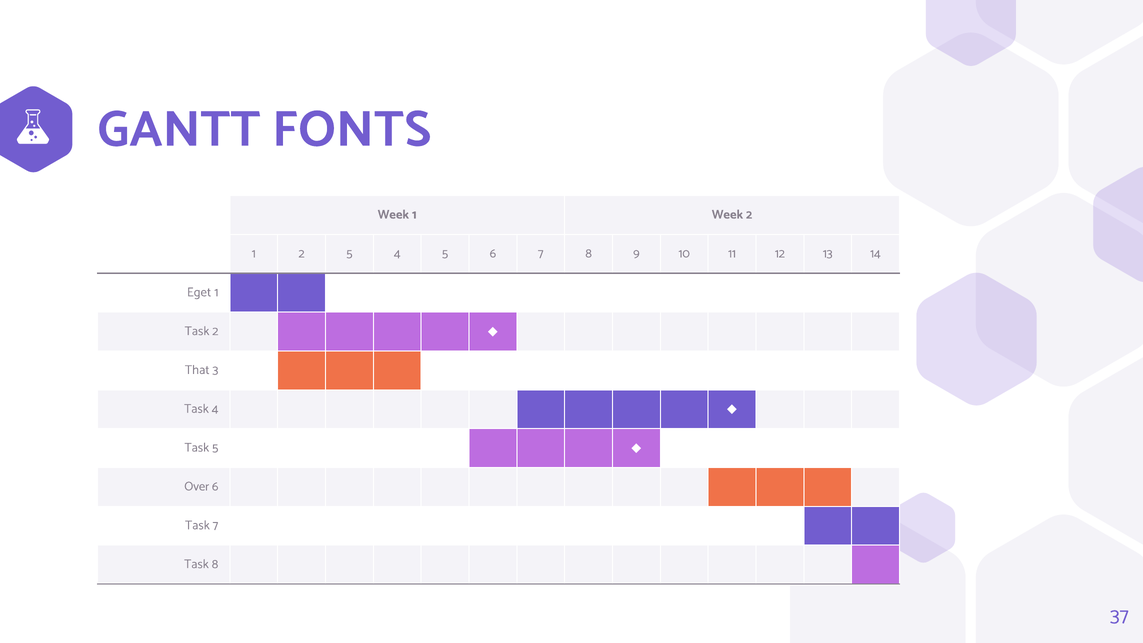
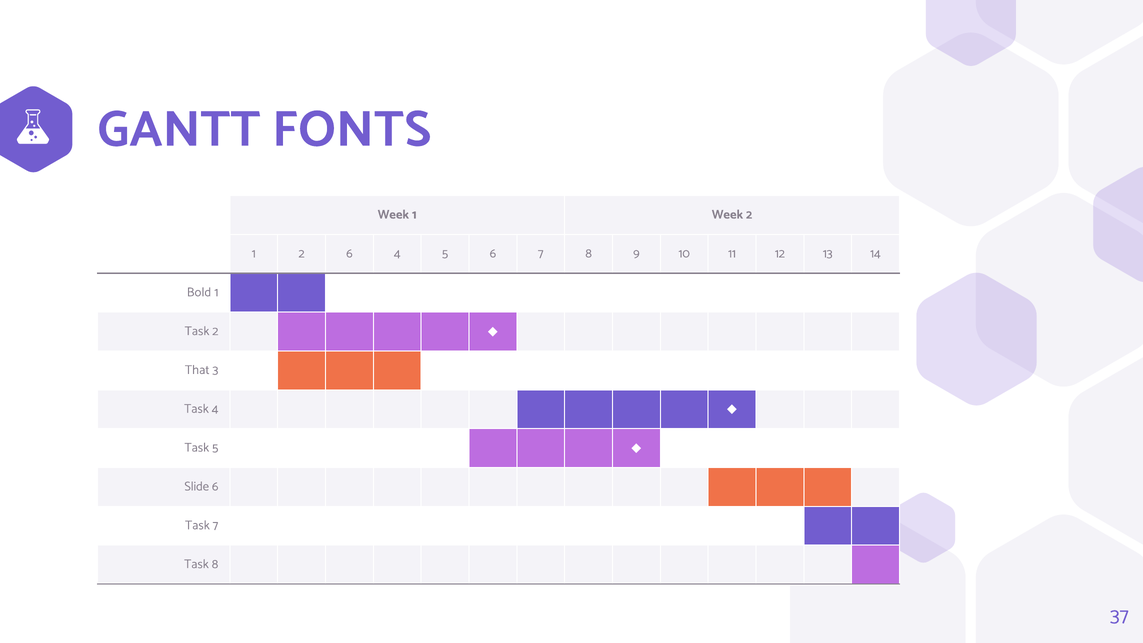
2 5: 5 -> 6 (349, 253)
Eget: Eget -> Bold (199, 292)
Over: Over -> Slide (197, 486)
